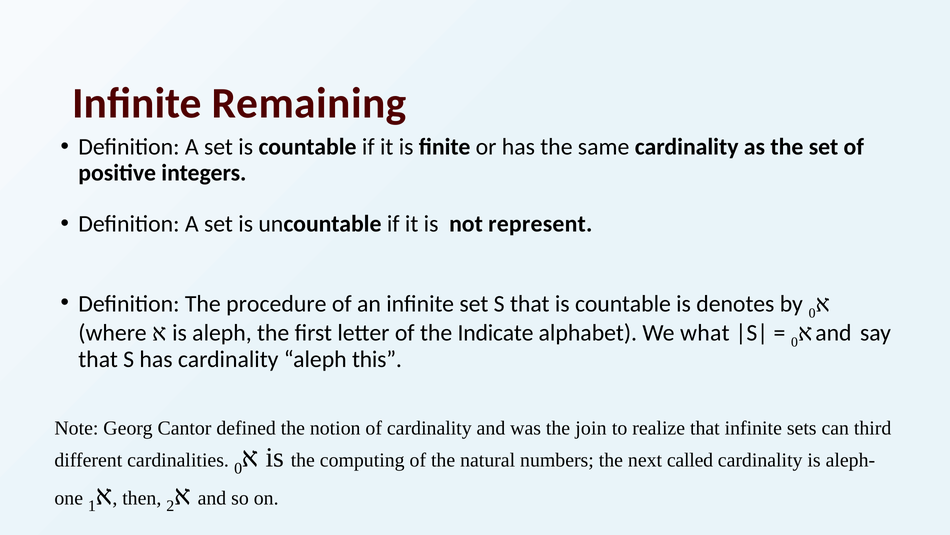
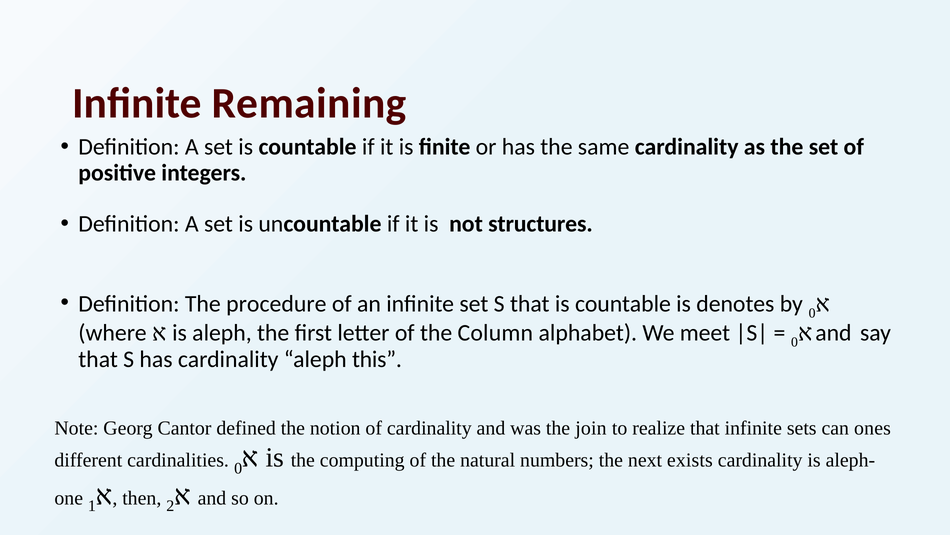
represent: represent -> structures (540, 224)
Indicate: Indicate -> Column (495, 333)
what: what -> meet (705, 333)
third: third -> ones (873, 428)
called: called -> exists (690, 460)
